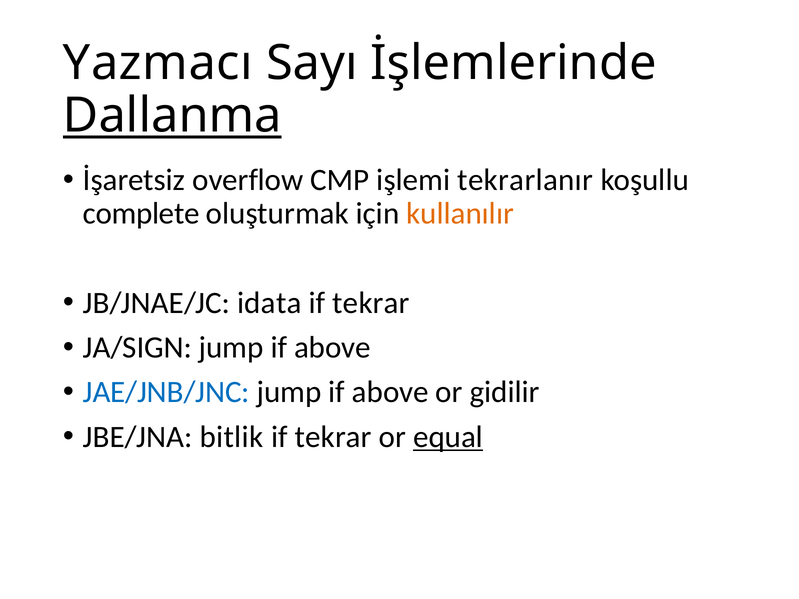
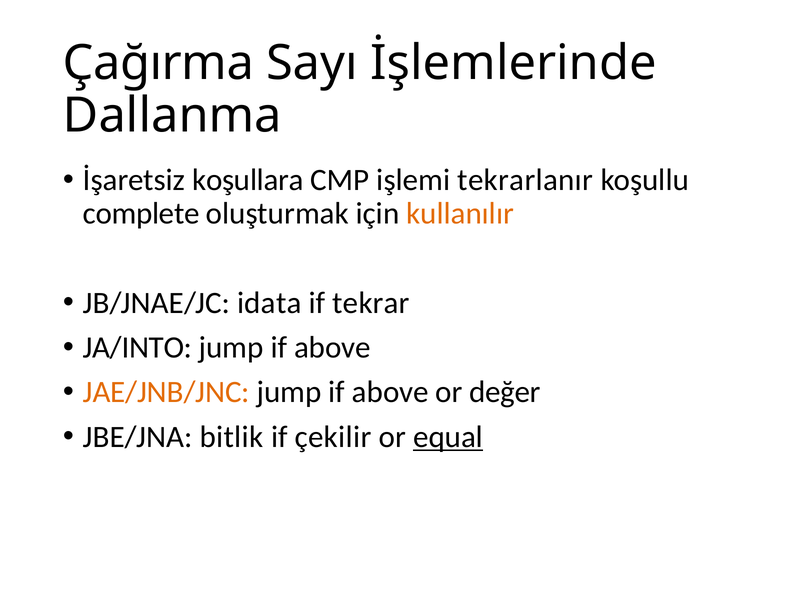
Yazmacı: Yazmacı -> Çağırma (158, 63)
Dallanma underline: present -> none (172, 116)
overflow: overflow -> koşullara (248, 180)
JA/SIGN: JA/SIGN -> JA/INTO (137, 348)
JAE/JNB/JNC colour: blue -> orange (166, 392)
gidilir: gidilir -> değer (505, 392)
tekrar: tekrar -> çekilir (333, 437)
